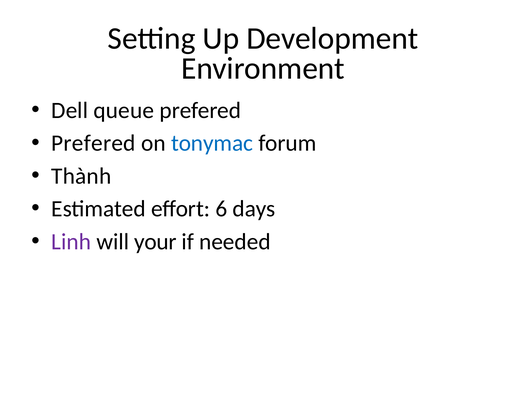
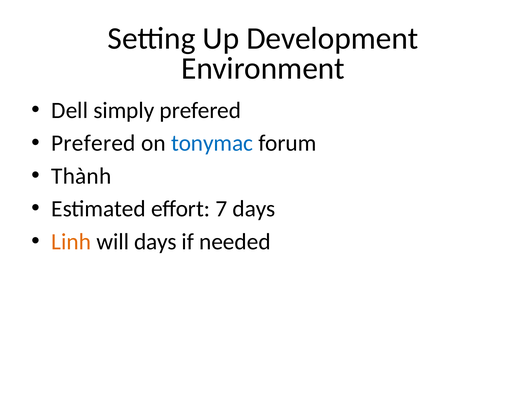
queue: queue -> simply (124, 110)
6: 6 -> 7 (221, 209)
Linh colour: purple -> orange (71, 241)
will your: your -> days (155, 241)
